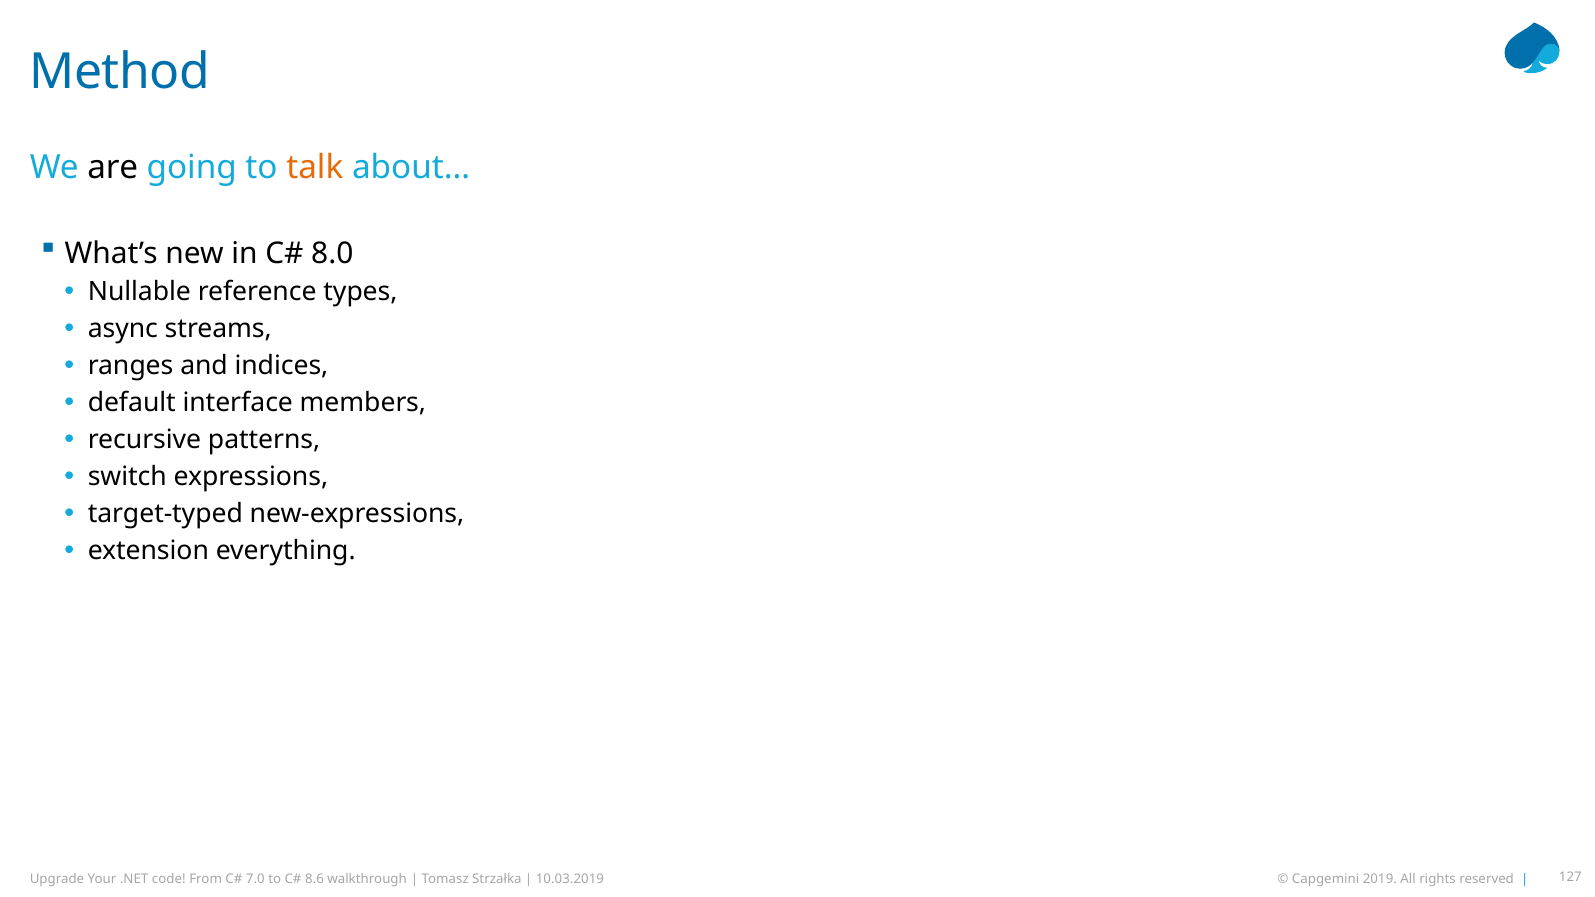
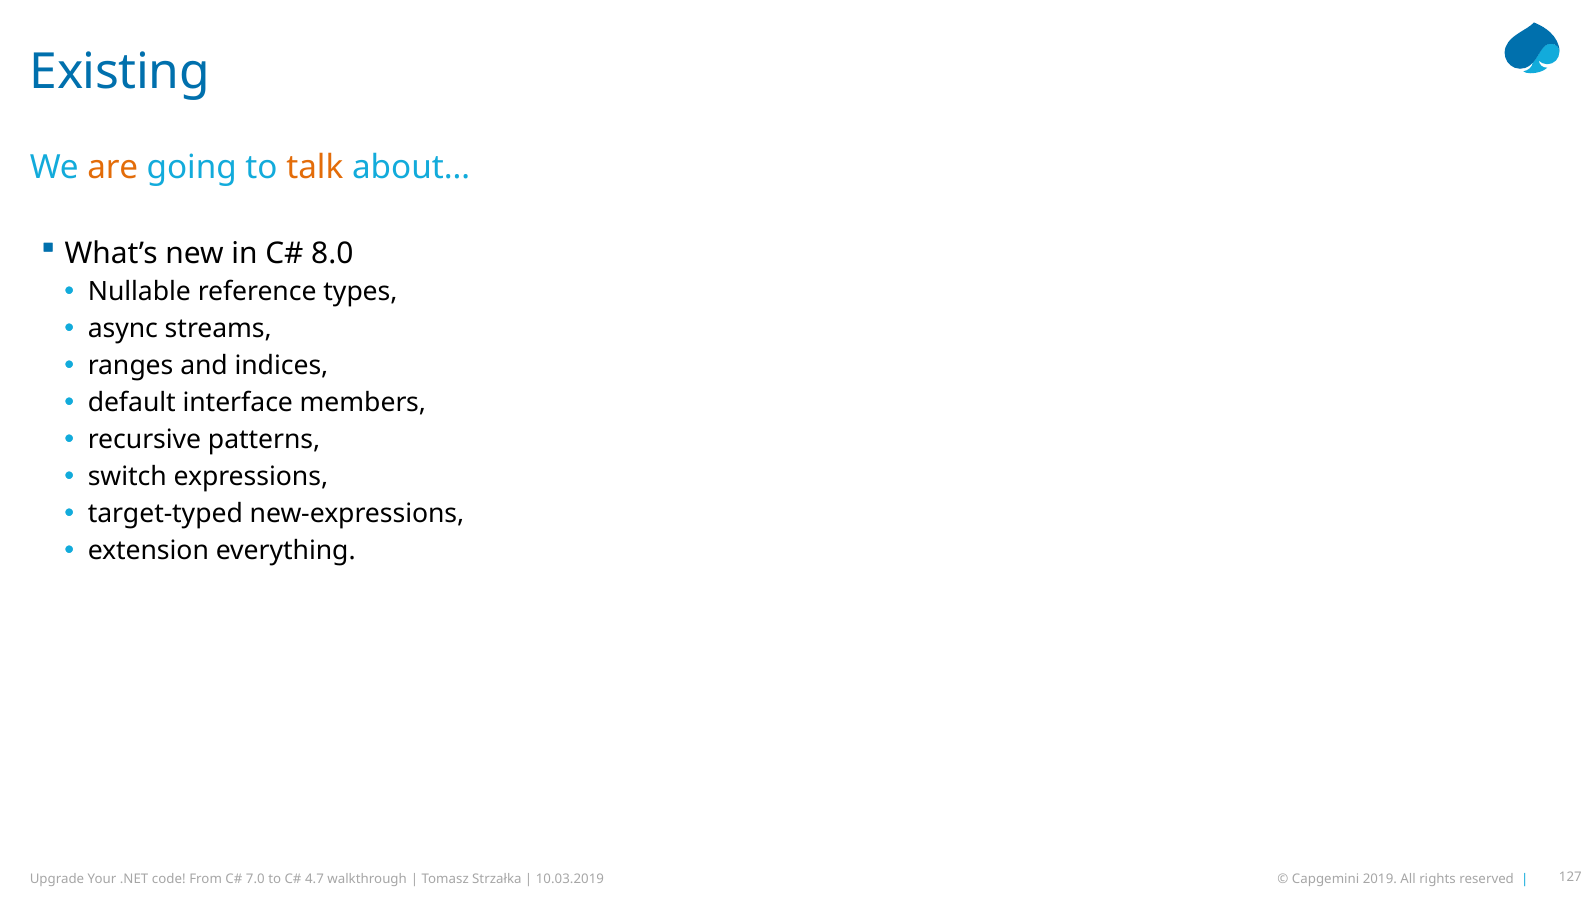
Method: Method -> Existing (120, 72)
are colour: black -> orange (113, 168)
8.6: 8.6 -> 4.7 (314, 879)
